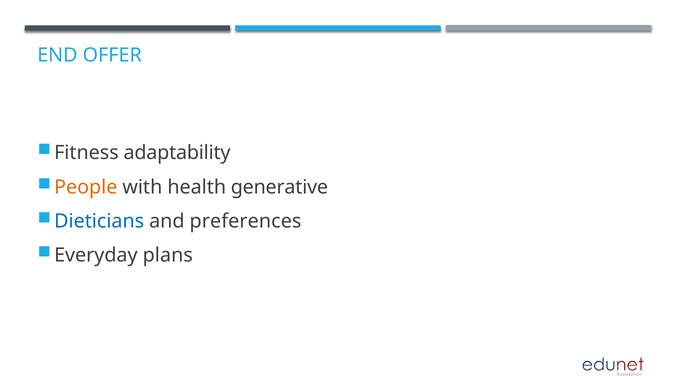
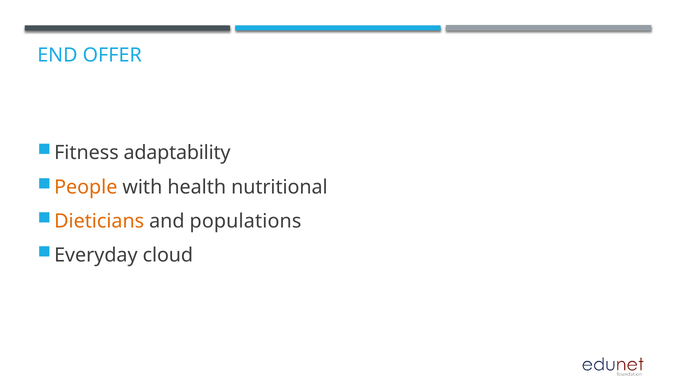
generative: generative -> nutritional (279, 187)
Dieticians colour: blue -> orange (99, 221)
preferences: preferences -> populations (246, 221)
plans: plans -> cloud (168, 256)
